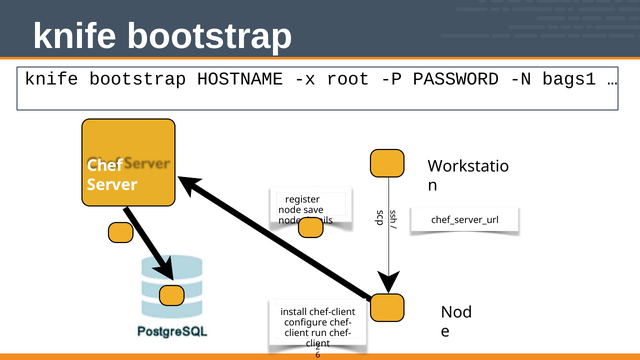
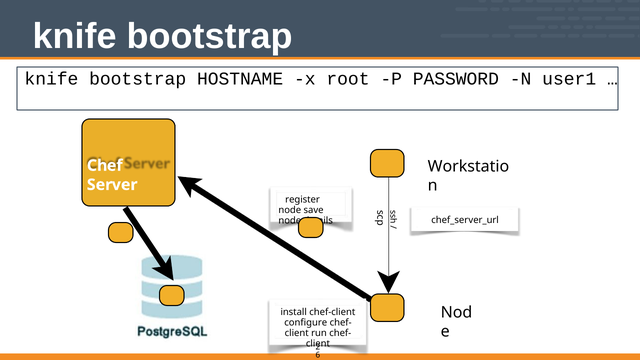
bags1: bags1 -> user1 (569, 79)
